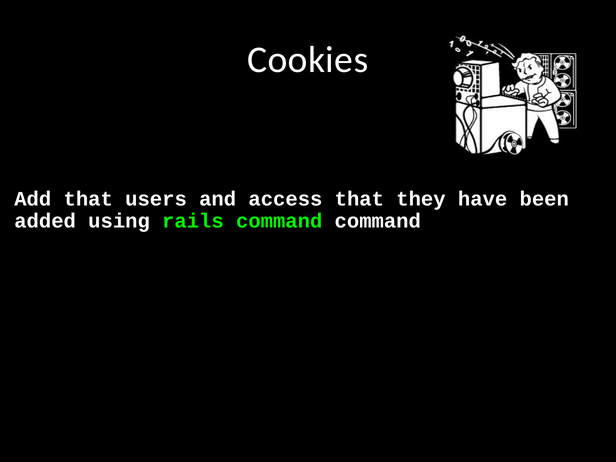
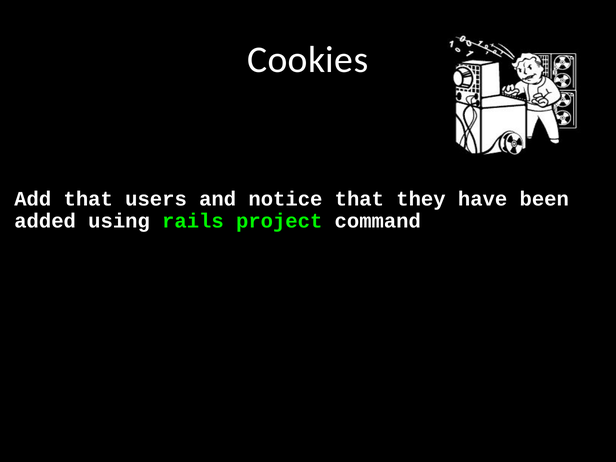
access: access -> notice (285, 199)
rails command: command -> project (279, 221)
